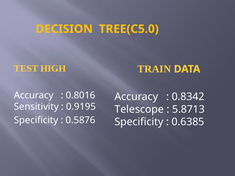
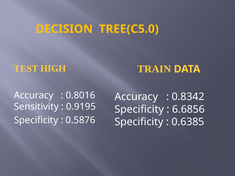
Telescope: Telescope -> Specificity (139, 109)
5.8713: 5.8713 -> 6.6856 (188, 109)
